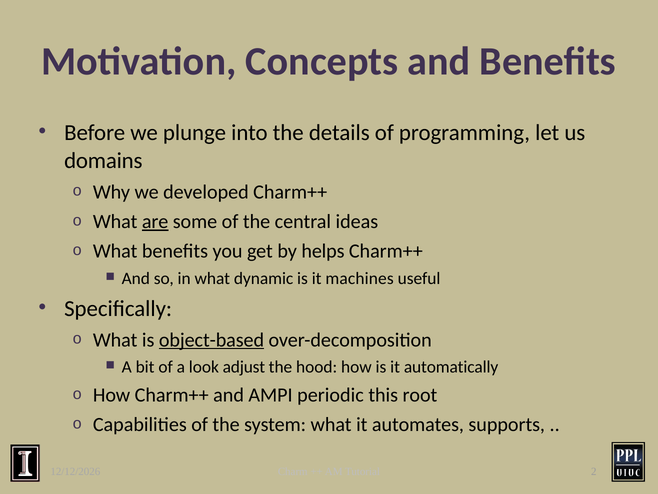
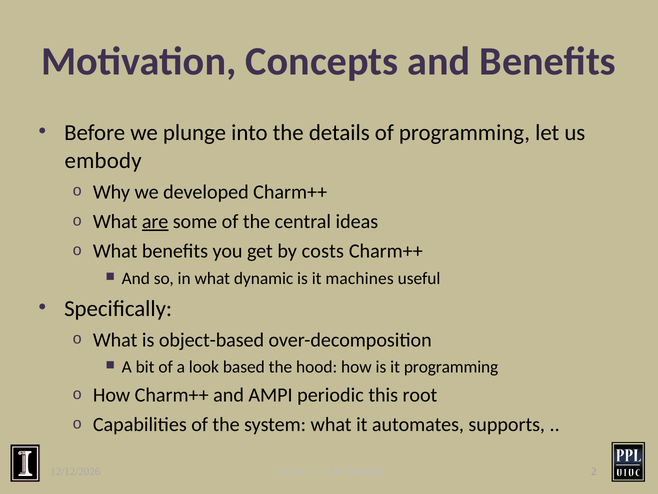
domains: domains -> embody (103, 160)
helps: helps -> costs (323, 251)
object-based underline: present -> none (211, 340)
adjust: adjust -> based (244, 367)
it automatically: automatically -> programming (451, 367)
